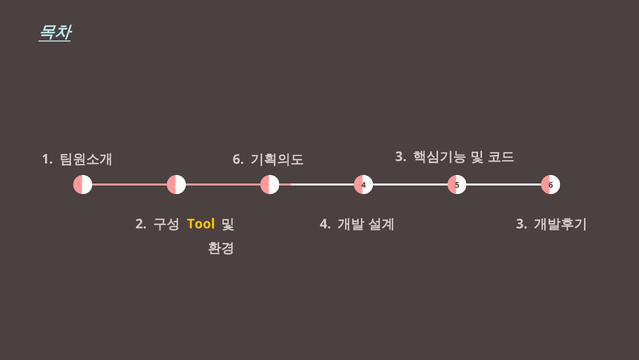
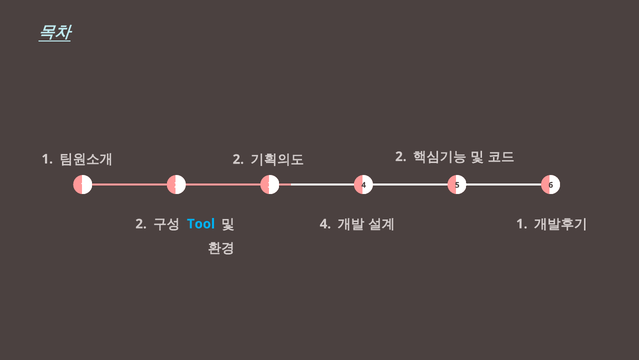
6: 6 -> 2 (238, 159)
3: 3 -> 2 (401, 156)
Tool colour: yellow -> light blue (201, 224)
3: 3 -> 1 (522, 224)
